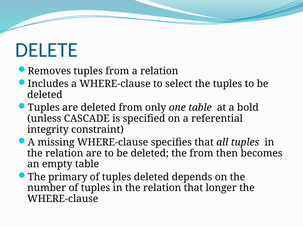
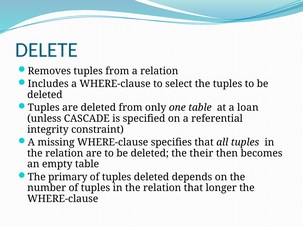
bold: bold -> loan (248, 108)
the from: from -> their (201, 153)
